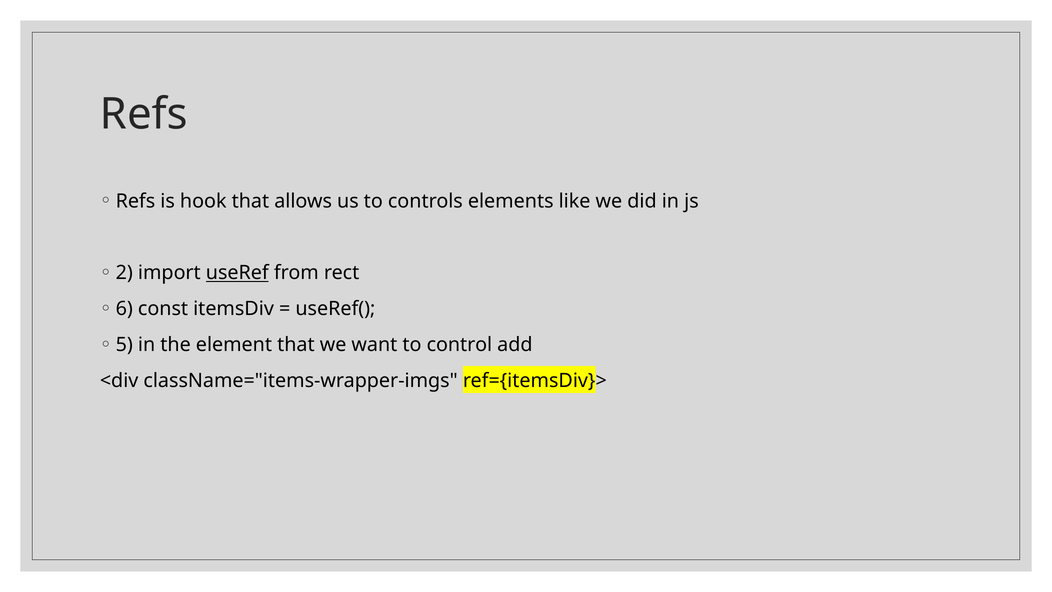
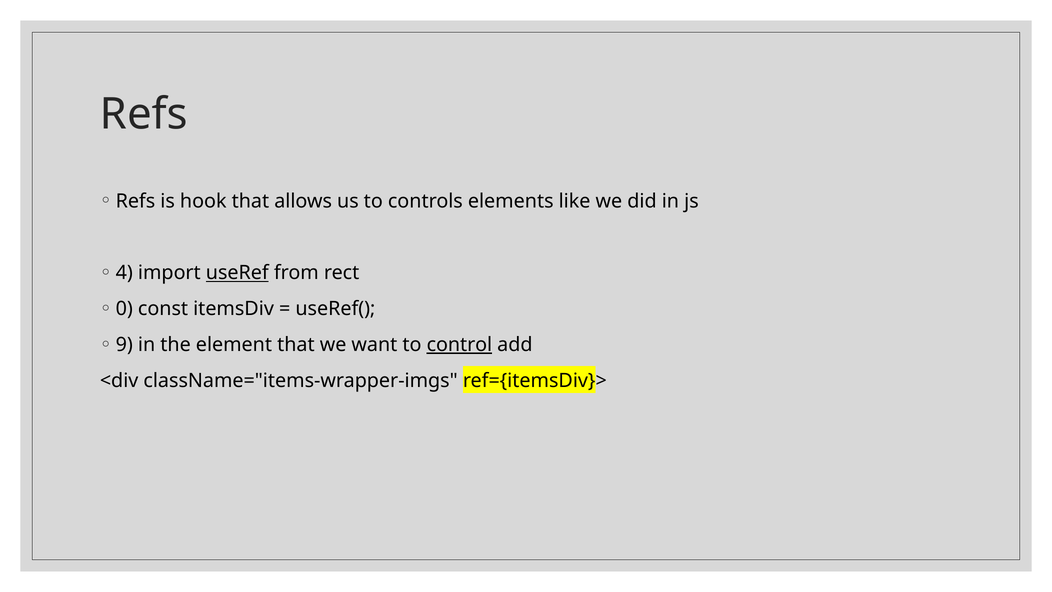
2: 2 -> 4 (124, 273)
6: 6 -> 0 (124, 309)
5: 5 -> 9 (124, 345)
control underline: none -> present (459, 345)
